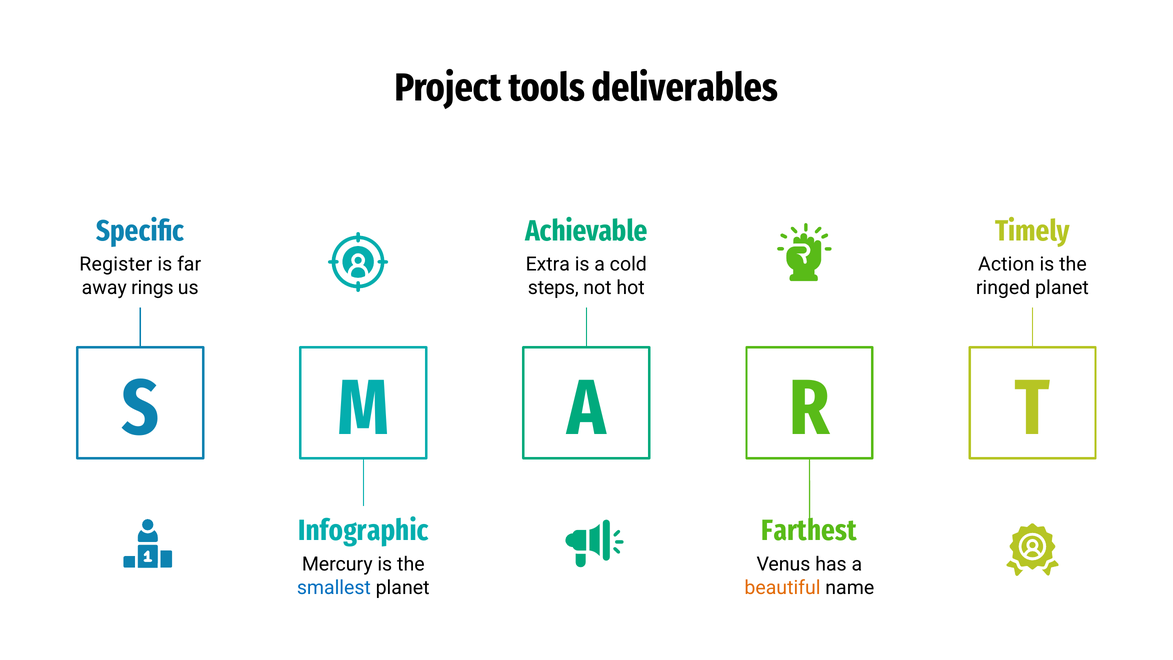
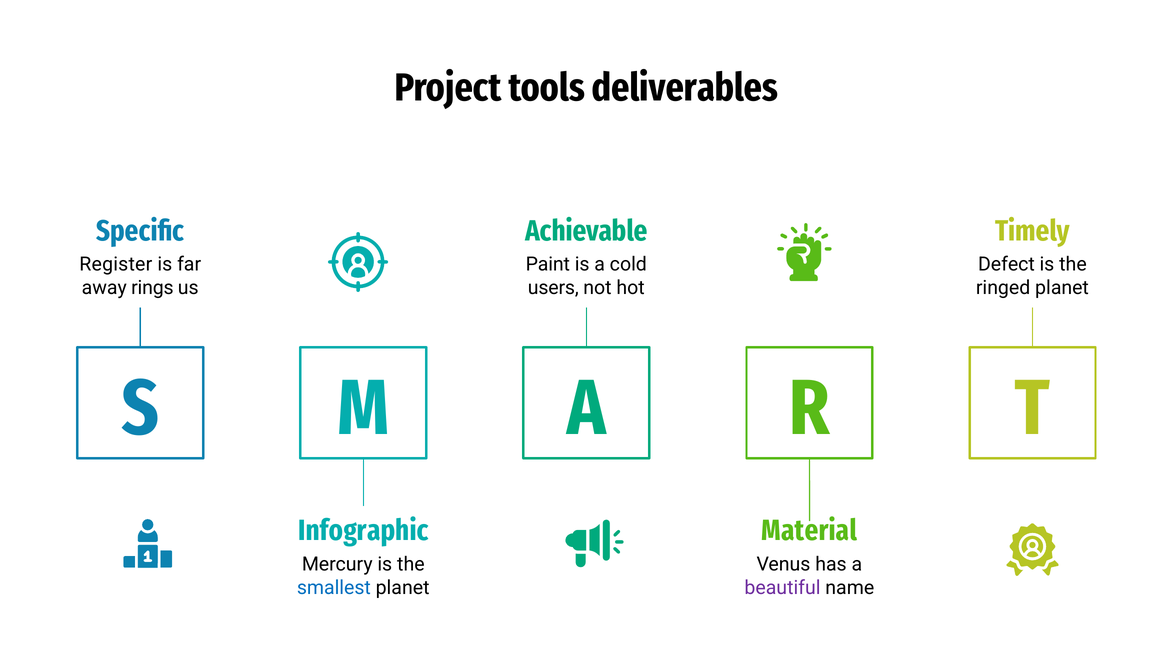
Extra: Extra -> Paint (548, 264)
Action: Action -> Defect (1006, 264)
steps: steps -> users (553, 288)
Farthest: Farthest -> Material (809, 530)
beautiful colour: orange -> purple (782, 587)
